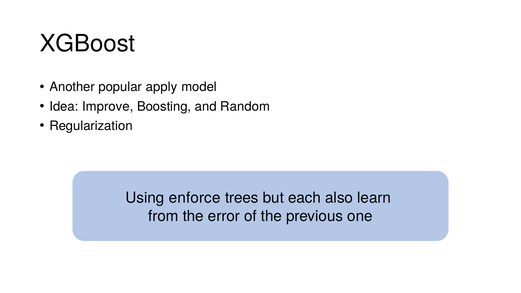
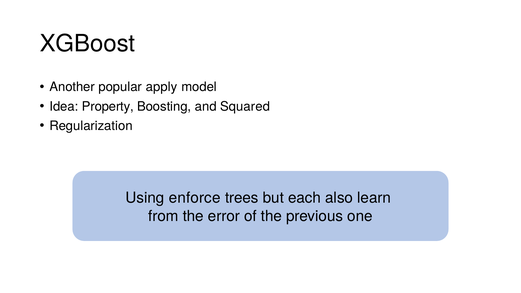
Improve: Improve -> Property (108, 106)
Random: Random -> Squared (245, 106)
